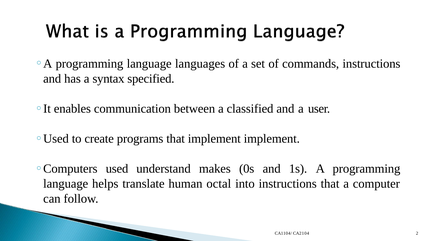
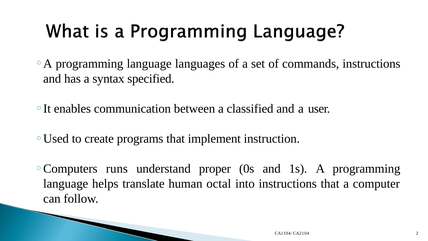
implement implement: implement -> instruction (272, 139)
used: used -> runs (117, 169)
makes: makes -> proper (215, 169)
